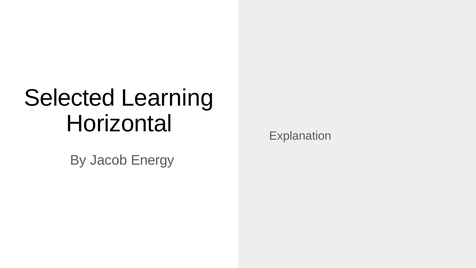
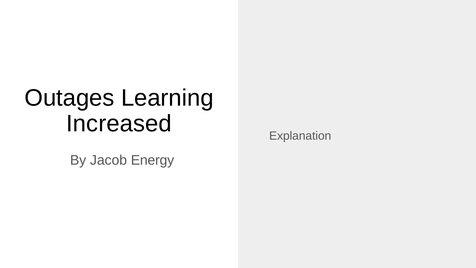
Selected: Selected -> Outages (69, 98)
Horizontal: Horizontal -> Increased (119, 124)
